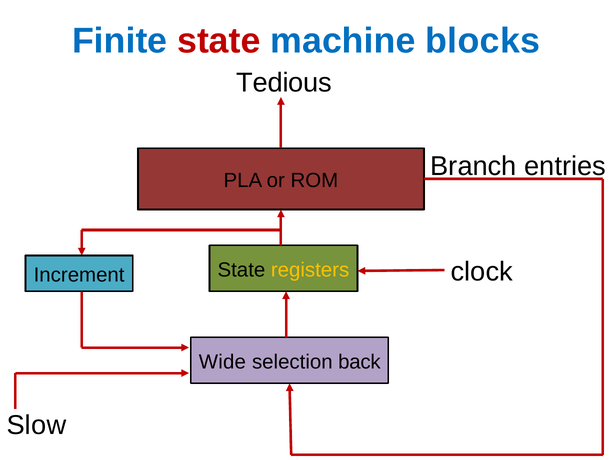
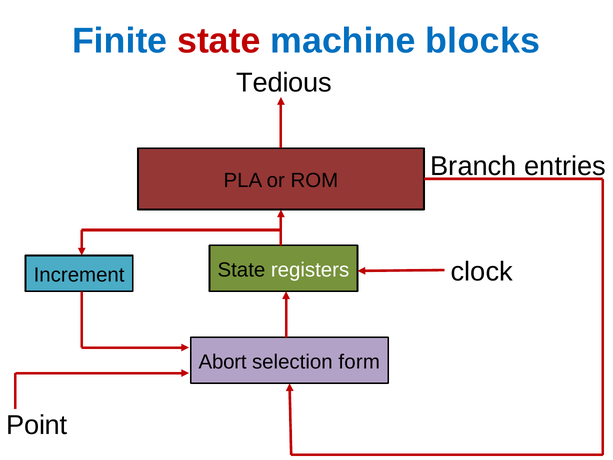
registers colour: yellow -> white (310, 270)
Wide: Wide -> Abort (223, 362)
back: back -> form (359, 362)
Slow: Slow -> Point (37, 425)
